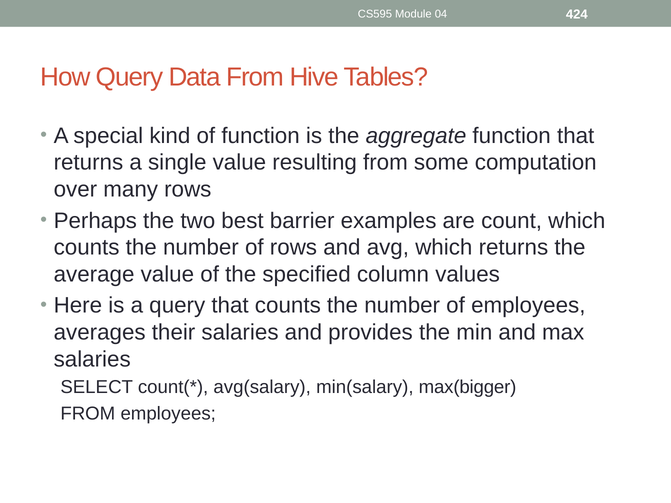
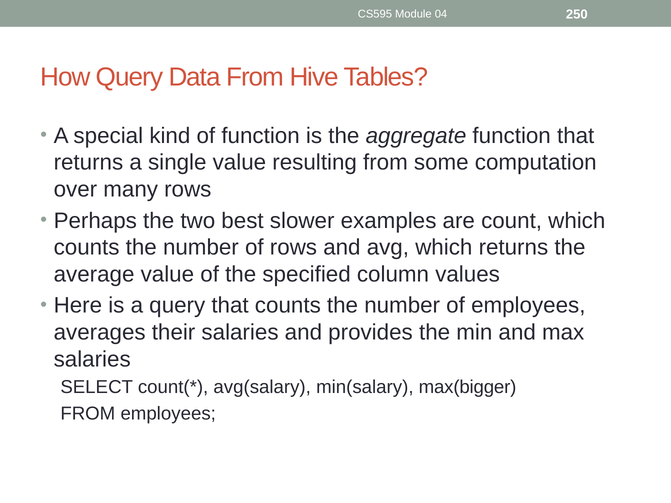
424: 424 -> 250 (577, 14)
barrier: barrier -> slower (302, 221)
